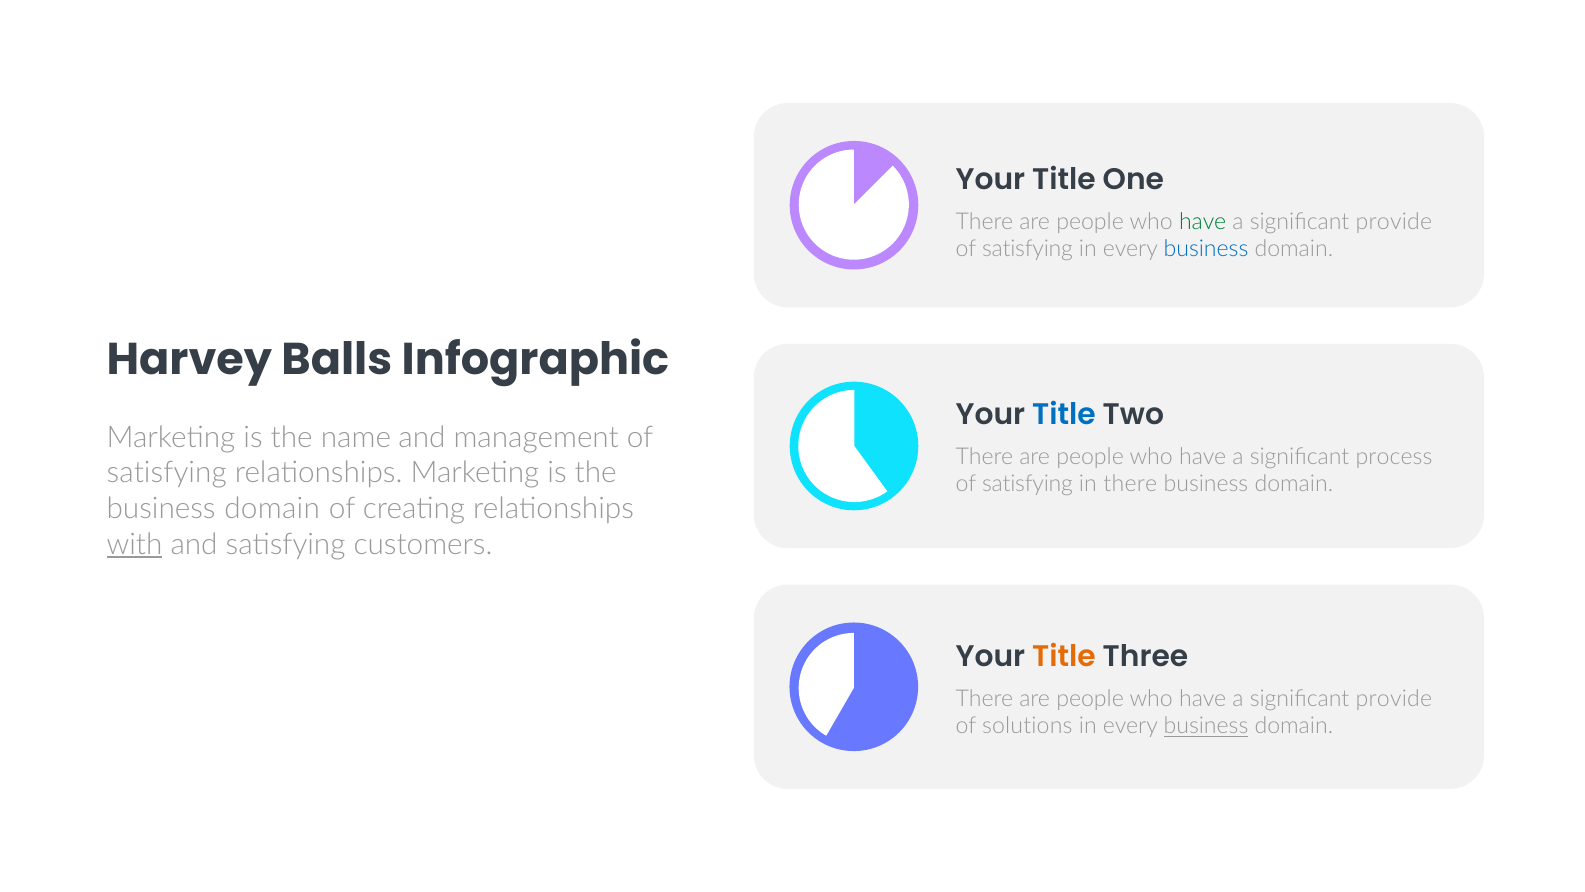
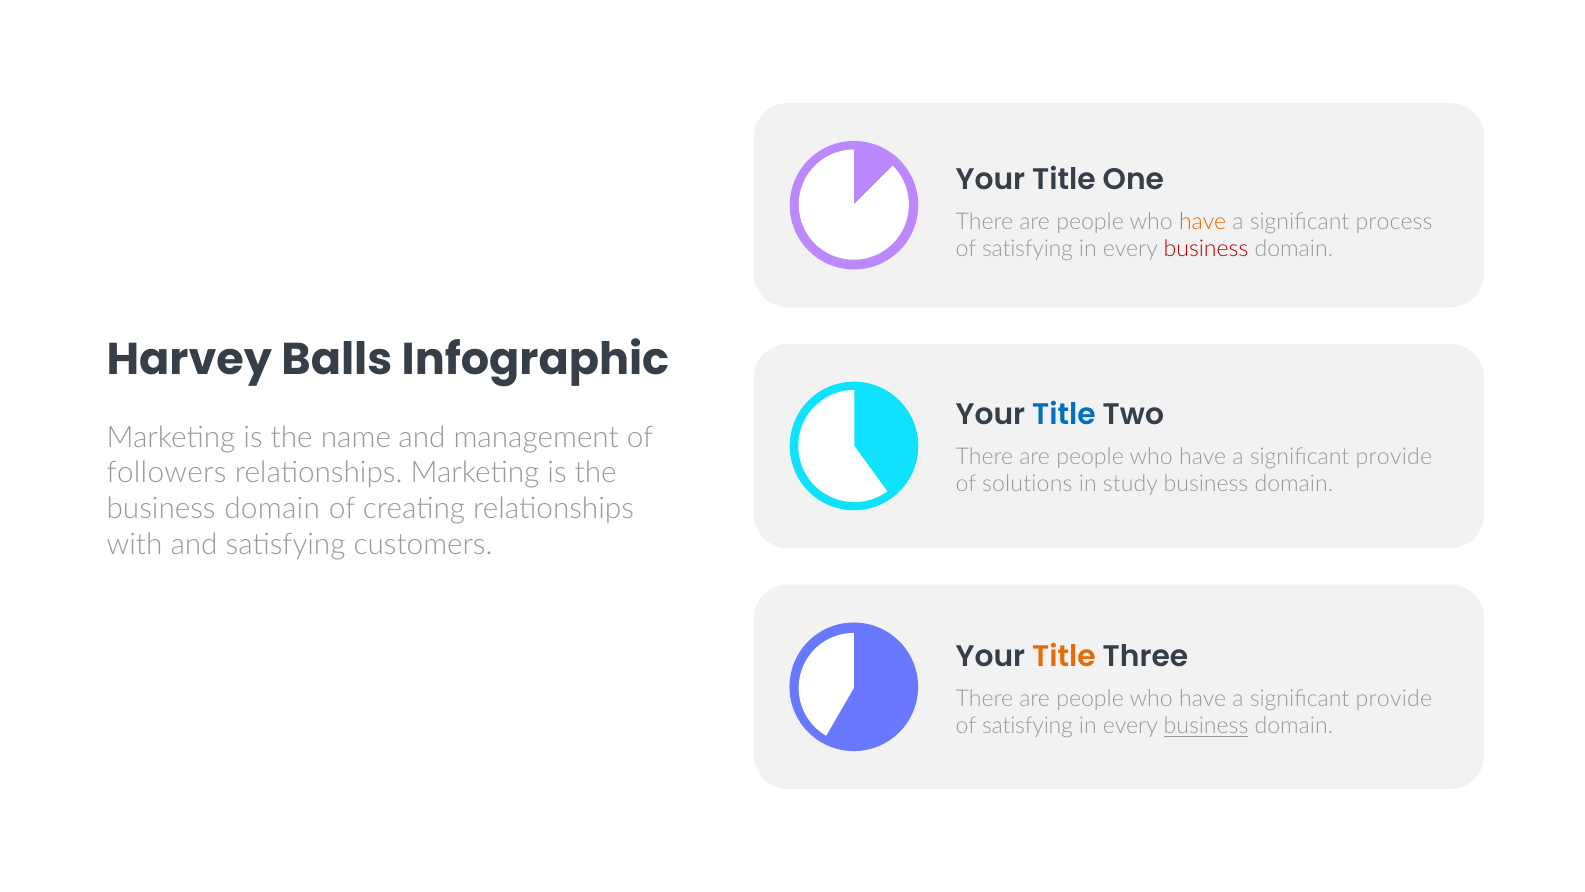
have colour: green -> orange (1203, 221)
provide: provide -> process (1394, 221)
business colour: blue -> red (1206, 249)
process: process -> provide (1394, 456)
satisfying: satisfying -> followers (167, 473)
satisfying: satisfying -> solutions (1027, 484)
in there: there -> study (1130, 484)
with underline: present -> none (135, 544)
solutions: solutions -> satisfying (1027, 726)
